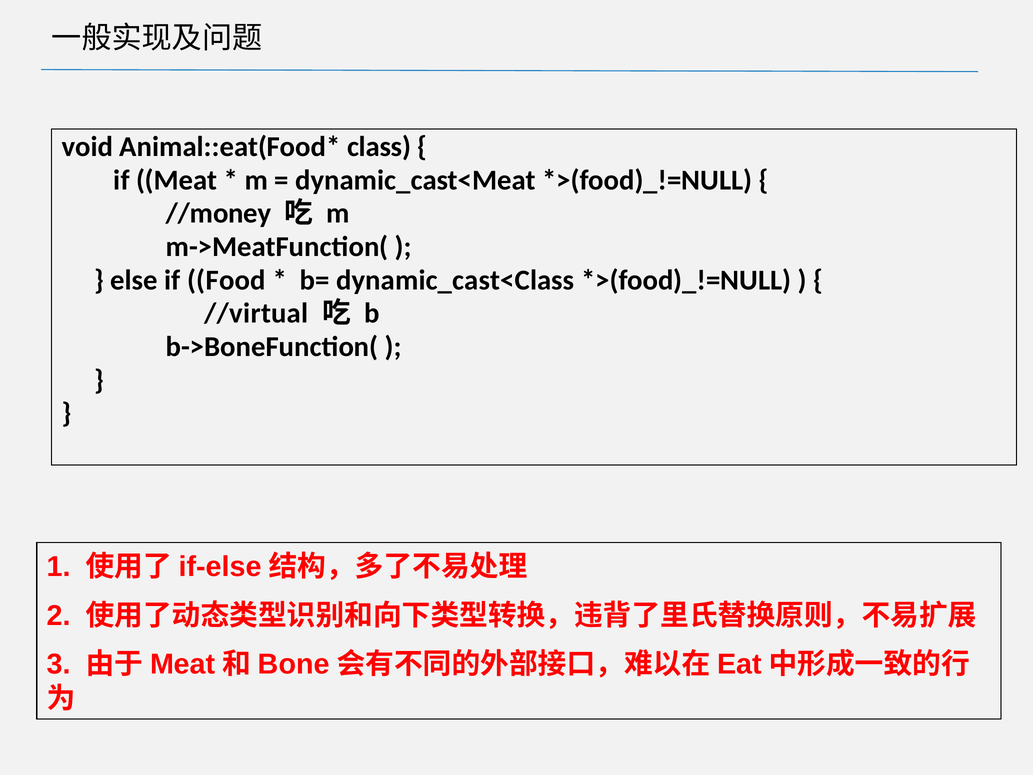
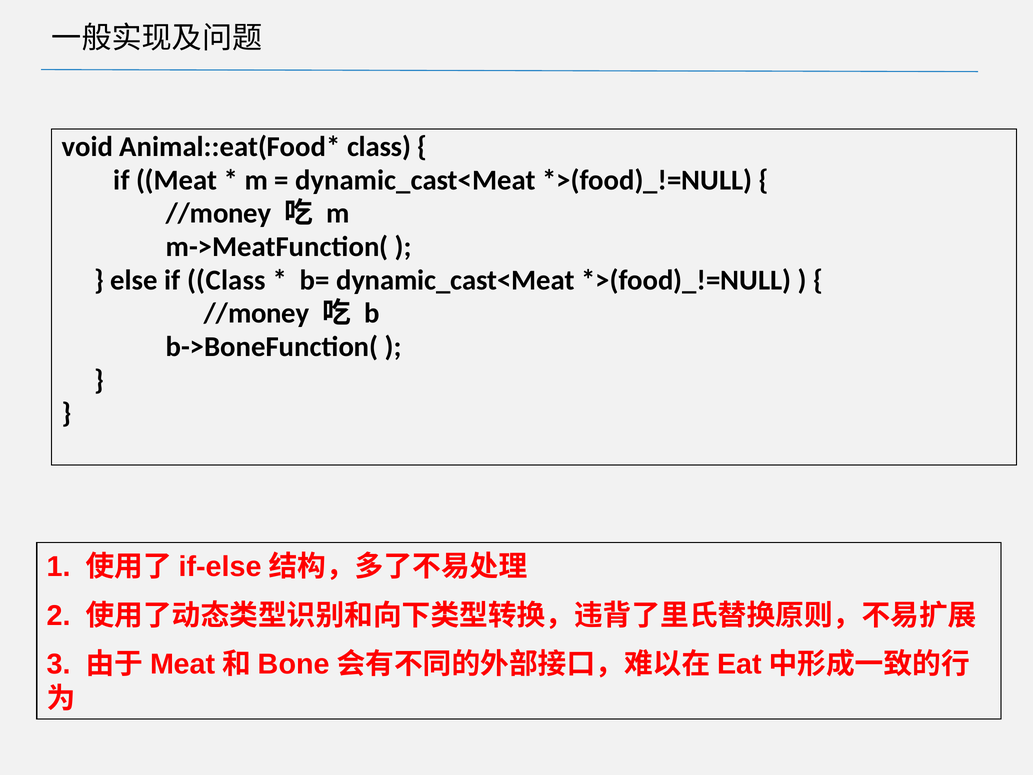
if Food: Food -> Class (227, 280)
b= dynamic_cast<Class: dynamic_cast<Class -> dynamic_cast<Meat (455, 280)
//virtual: //virtual -> //money (257, 313)
